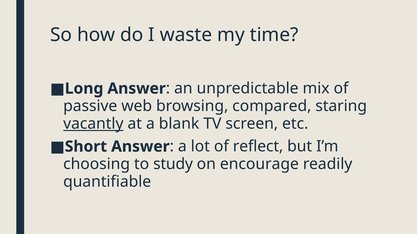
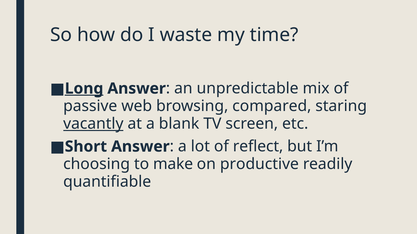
Long underline: none -> present (84, 89)
study: study -> make (173, 164)
encourage: encourage -> productive (259, 164)
